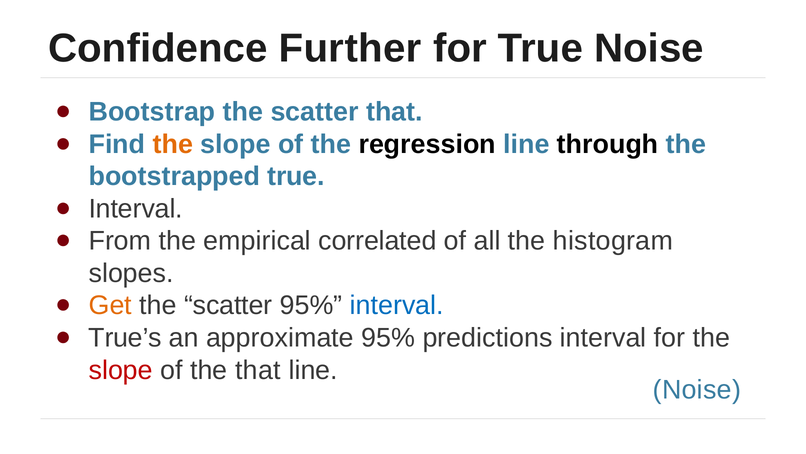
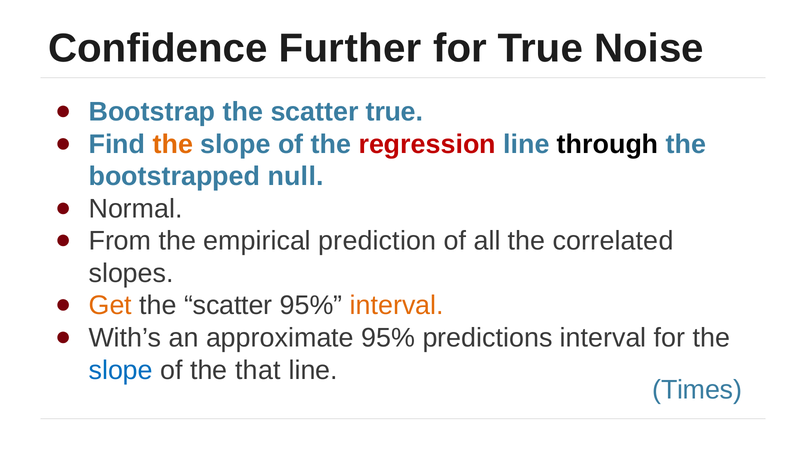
scatter that: that -> true (395, 112)
regression colour: black -> red (427, 144)
bootstrapped true: true -> null (296, 176)
Interval: Interval -> Normal (136, 208)
correlated: correlated -> prediction (377, 241)
histogram: histogram -> correlated (613, 241)
interval colour: blue -> orange (397, 305)
True’s: True’s -> With’s (125, 337)
slope colour: red -> blue (121, 370)
Noise: Noise -> Times (697, 389)
